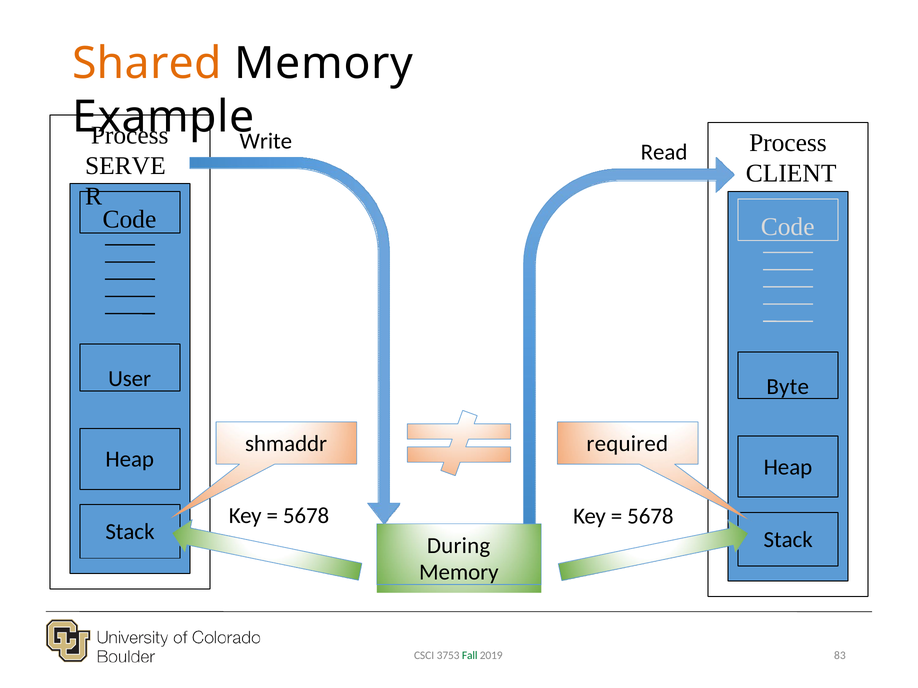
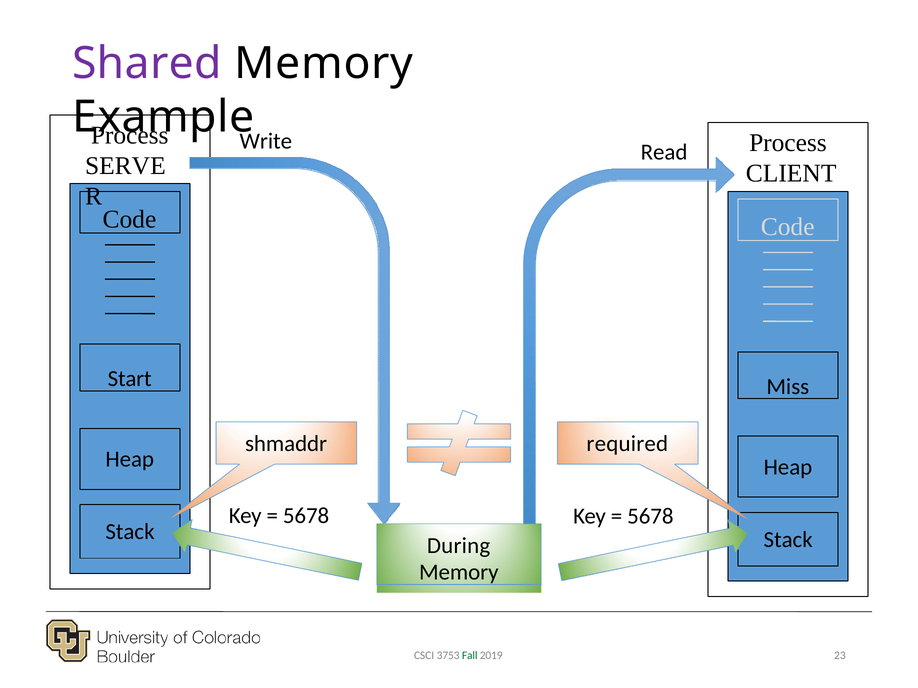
Shared colour: orange -> purple (147, 63)
User: User -> Start (130, 379)
Byte: Byte -> Miss (788, 387)
83: 83 -> 23 (840, 656)
